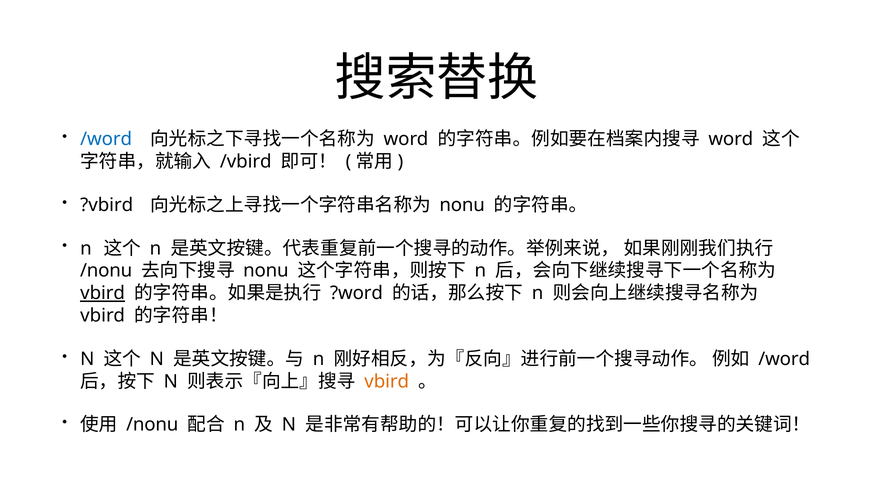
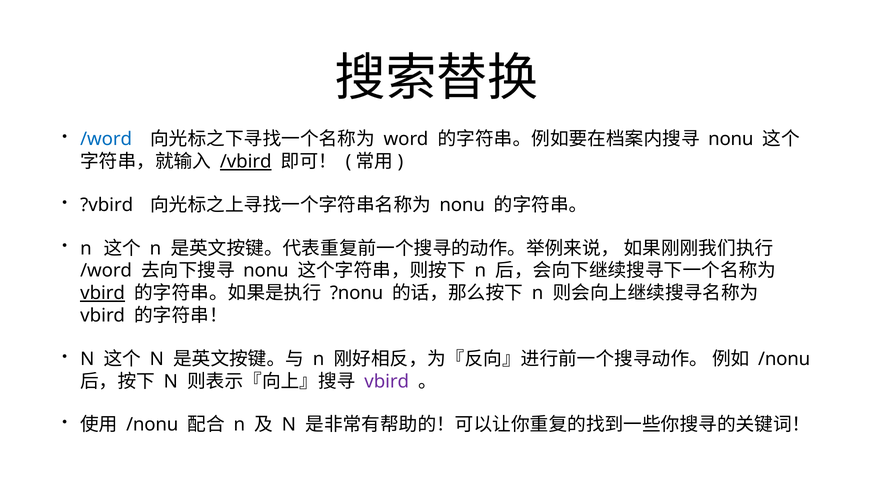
word: word -> nonu (731, 139)
/vbird underline: none -> present (246, 162)
/nonu: /nonu -> /word (106, 271)
?word: ?word -> ?nonu (357, 293)
/word: /word -> /nonu (784, 359)
vbird colour: orange -> purple (387, 381)
